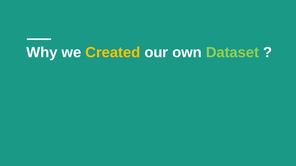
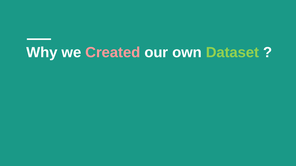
Created colour: yellow -> pink (113, 53)
